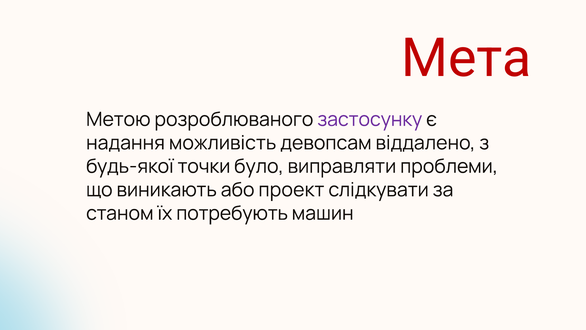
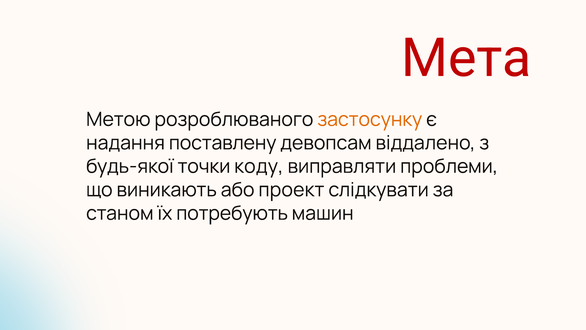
застосунку colour: purple -> orange (370, 119)
можливість: можливість -> поставлену (223, 143)
було: було -> коду (259, 166)
